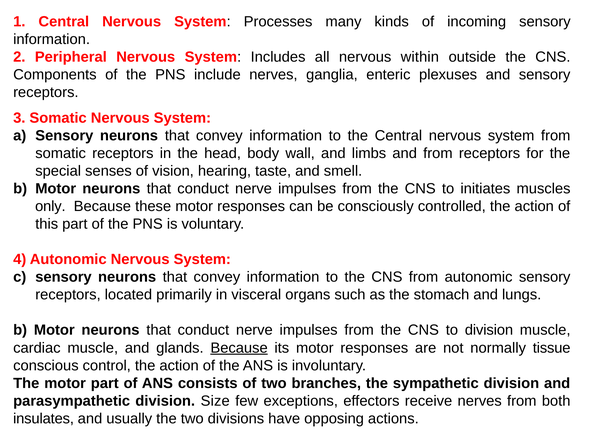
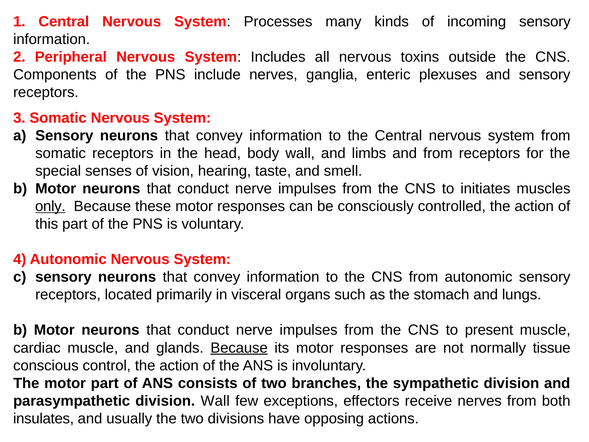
within: within -> toxins (420, 57)
only underline: none -> present (50, 206)
to division: division -> present (489, 330)
division Size: Size -> Wall (215, 401)
